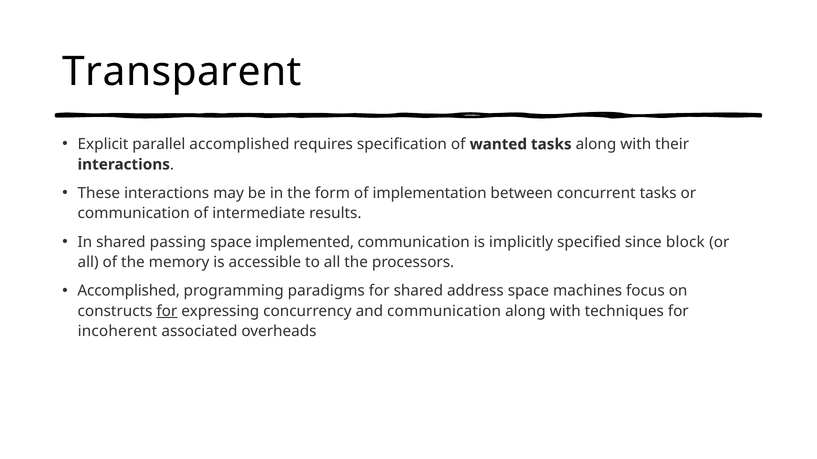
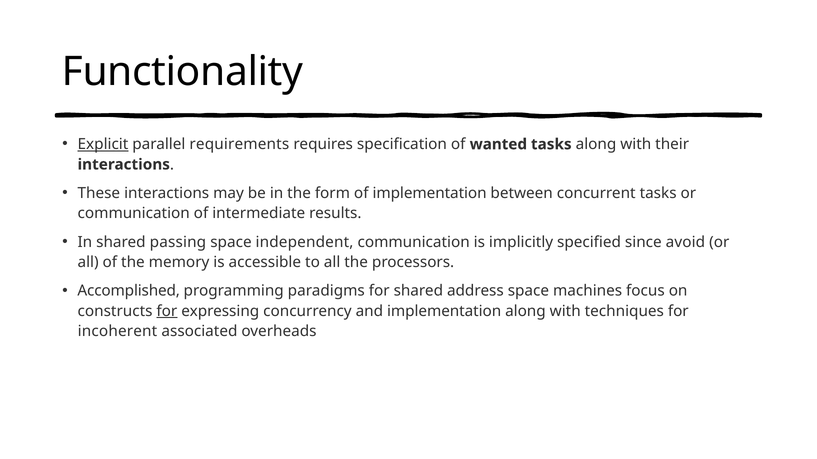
Transparent: Transparent -> Functionality (182, 72)
Explicit underline: none -> present (103, 144)
parallel accomplished: accomplished -> requirements (239, 144)
implemented: implemented -> independent (304, 242)
block: block -> avoid (685, 242)
and communication: communication -> implementation (444, 311)
